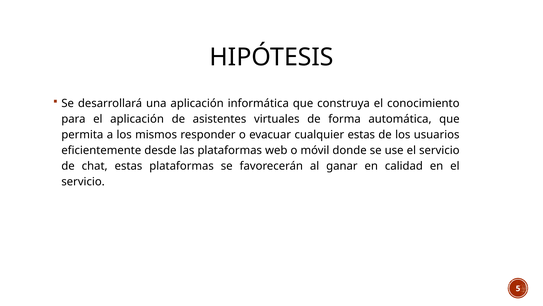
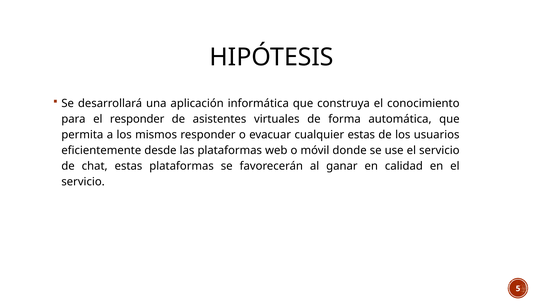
el aplicación: aplicación -> responder (137, 119)
